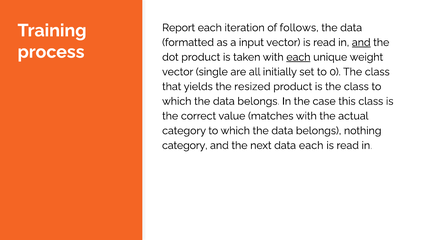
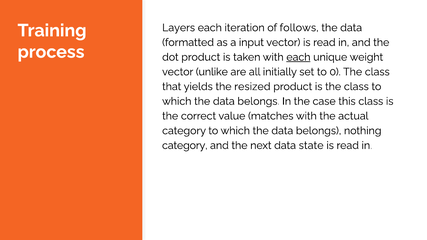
Report: Report -> Layers (179, 28)
and underline: present -> none (361, 42)
single: single -> unlike (212, 72)
data each: each -> state (311, 146)
